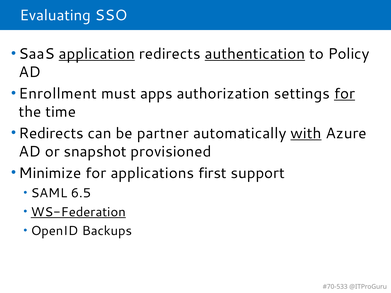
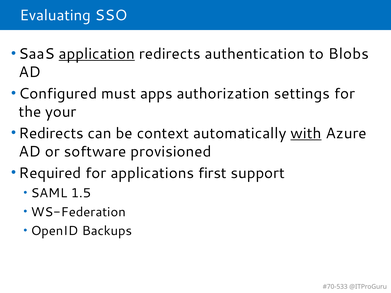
authentication underline: present -> none (255, 54)
Policy: Policy -> Blobs (348, 54)
Enrollment: Enrollment -> Configured (58, 94)
for underline: present -> none (345, 94)
time: time -> your (61, 112)
partner: partner -> context (163, 133)
snapshot: snapshot -> software (95, 152)
Minimize: Minimize -> Required (50, 173)
6.5: 6.5 -> 1.5 (81, 193)
WS-Federation underline: present -> none (78, 212)
